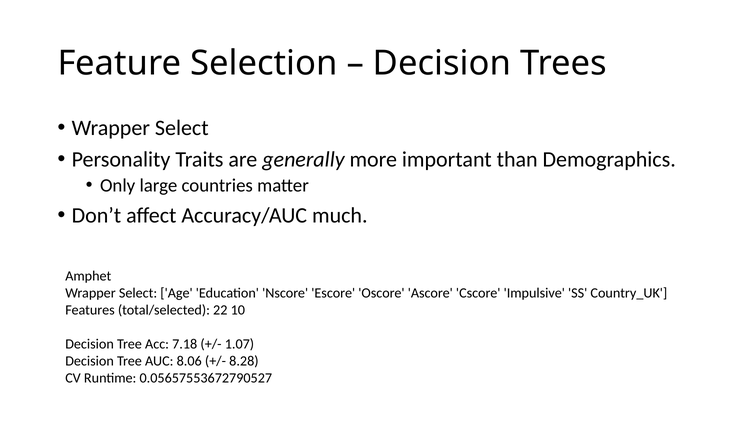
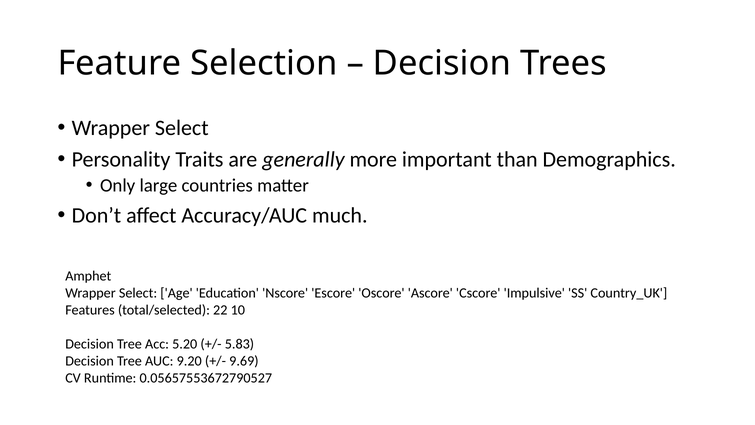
7.18: 7.18 -> 5.20 (185, 344)
1.07: 1.07 -> 5.83 (239, 344)
8.06: 8.06 -> 9.20 (189, 361)
8.28: 8.28 -> 9.69 (244, 361)
